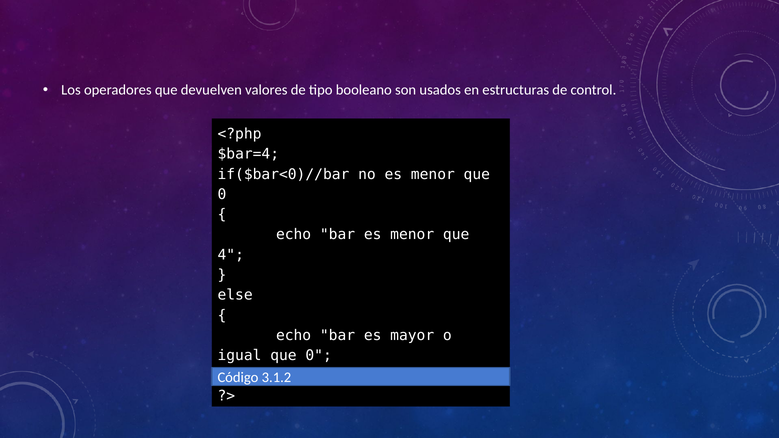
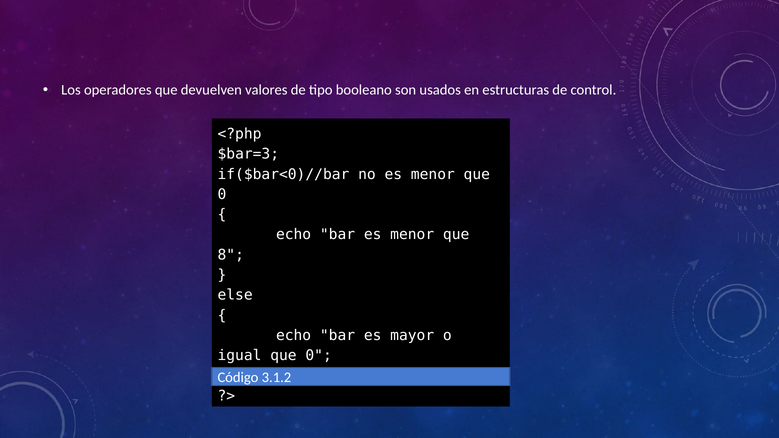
$bar=4: $bar=4 -> $bar=3 (248, 154)
4: 4 -> 8 (231, 255)
